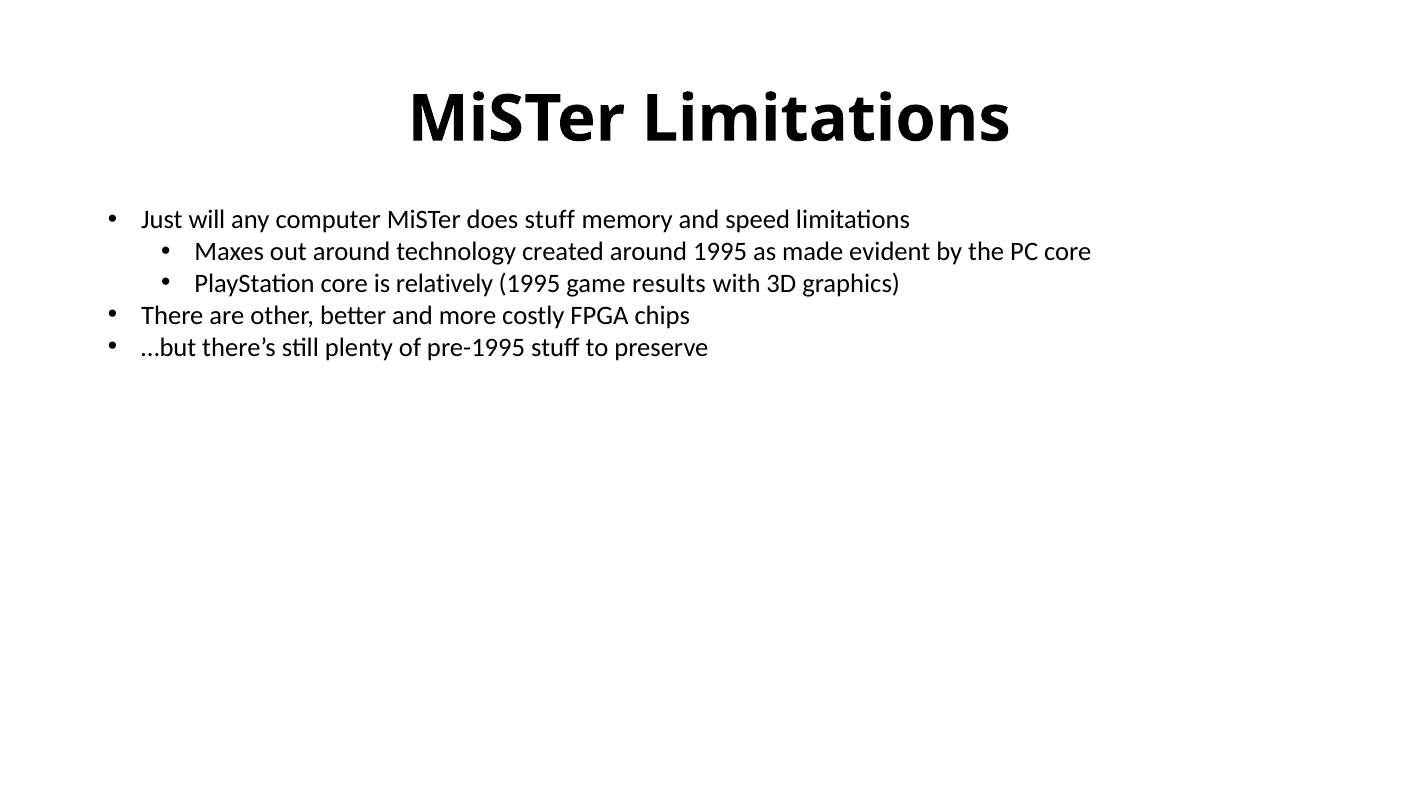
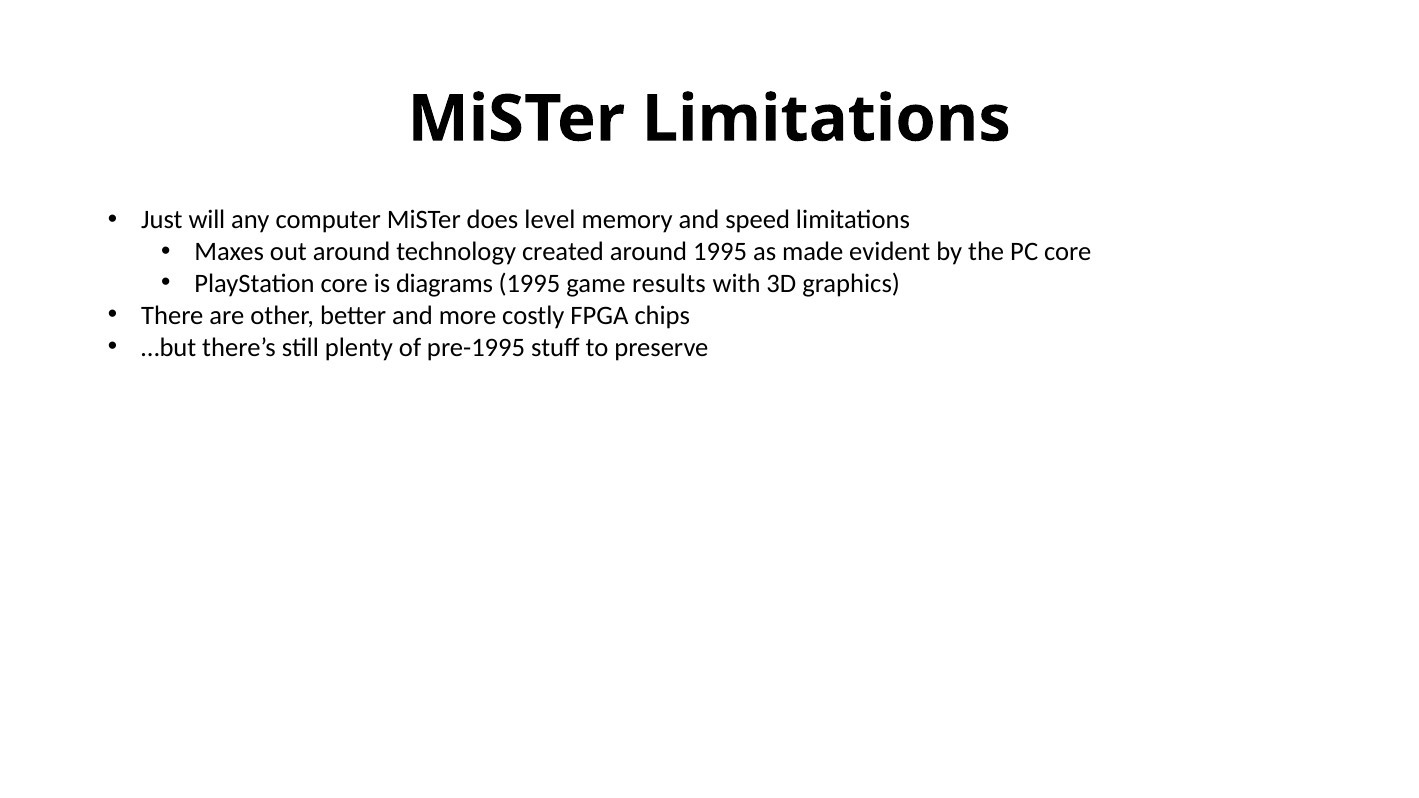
does stuff: stuff -> level (550, 220)
relatively: relatively -> diagrams (445, 284)
